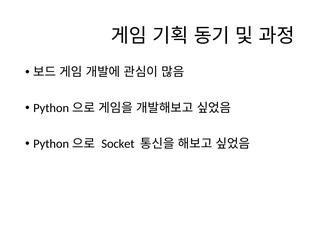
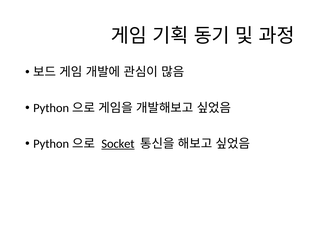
Socket underline: none -> present (118, 144)
